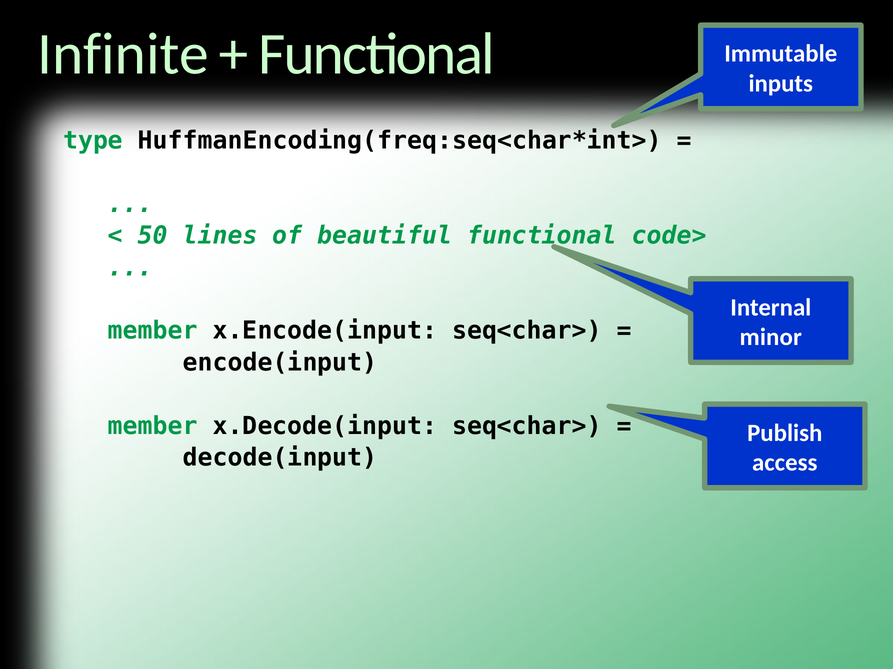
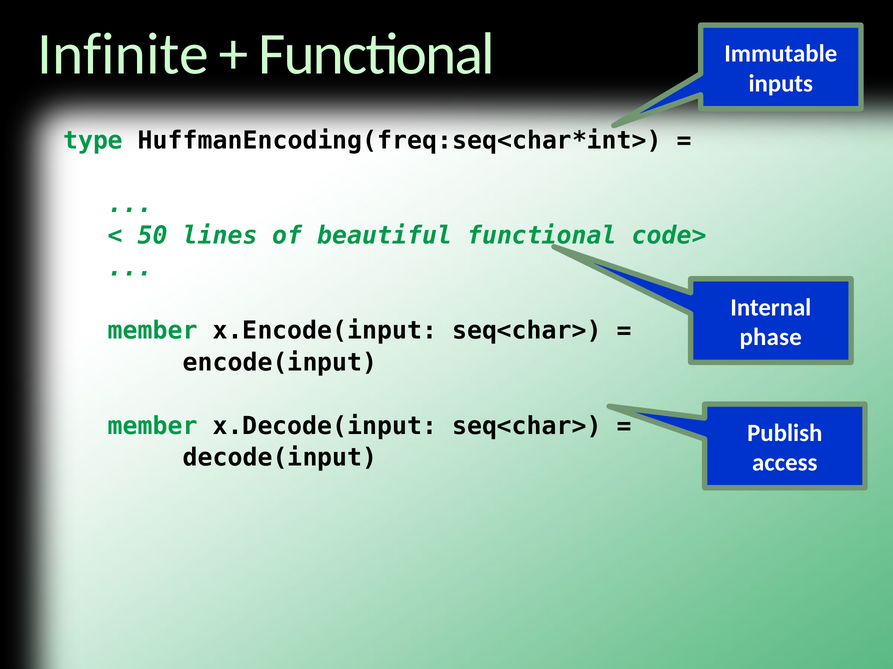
minor: minor -> phase (771, 338)
